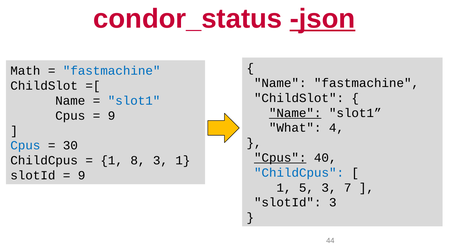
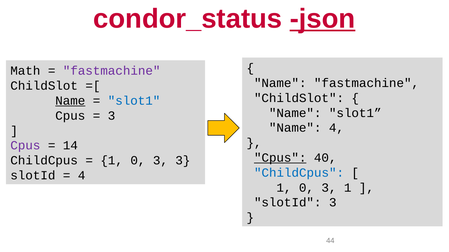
fastmachine colour: blue -> purple (112, 71)
Name underline: none -> present (70, 101)
Name underline: present -> none (295, 113)
9: 9 -> 3 (112, 116)
What: What -> Name (295, 128)
Cpus colour: blue -> purple (25, 146)
30: 30 -> 14 (70, 146)
8: 8 -> 0 (138, 161)
3 1: 1 -> 3 (183, 161)
9: 9 -> 4 (82, 176)
5: 5 -> 0 (306, 188)
3 7: 7 -> 1 (348, 188)
